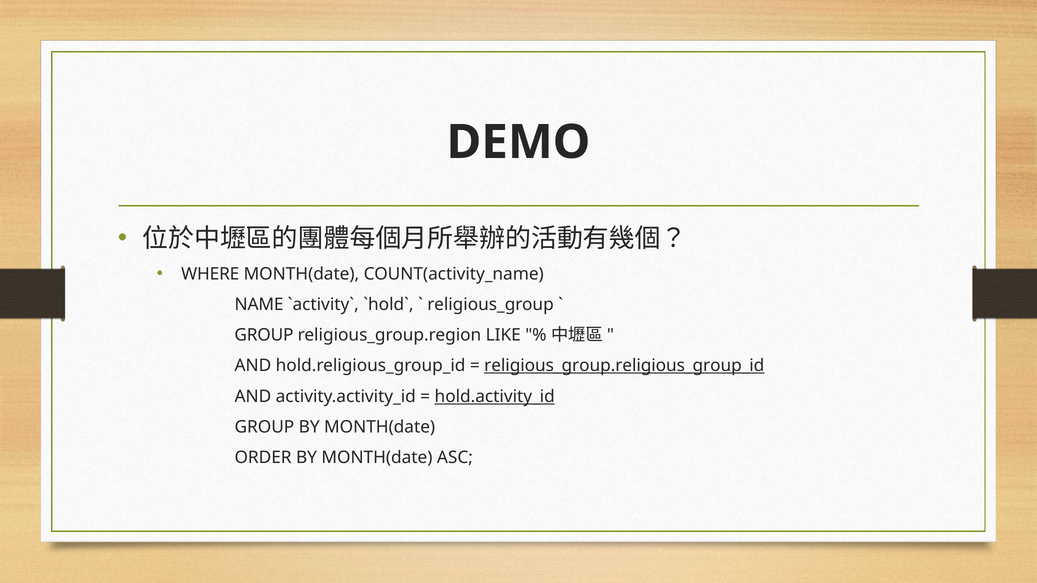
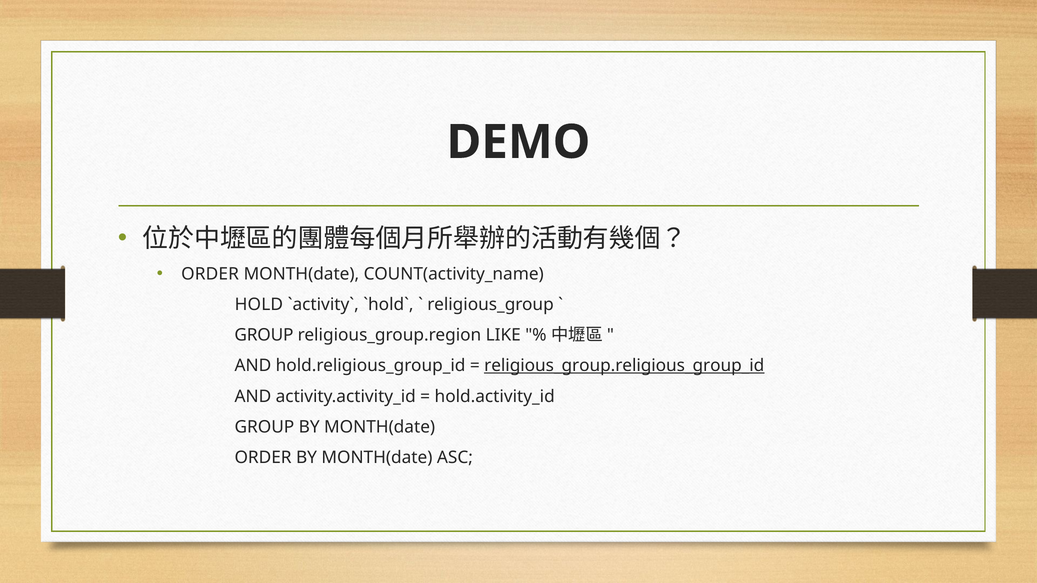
WHERE: WHERE -> ORDER (210, 274)
NAME: NAME -> HOLD (259, 305)
hold.activity_id underline: present -> none (495, 397)
